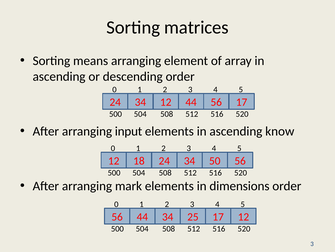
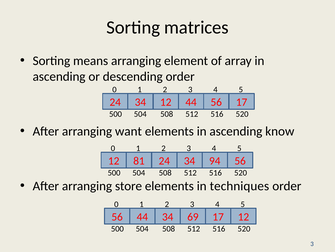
input: input -> want (128, 131)
18: 18 -> 81 (139, 160)
50: 50 -> 94 (215, 160)
mark: mark -> store (129, 186)
dimensions: dimensions -> techniques (239, 186)
25: 25 -> 69 (193, 216)
